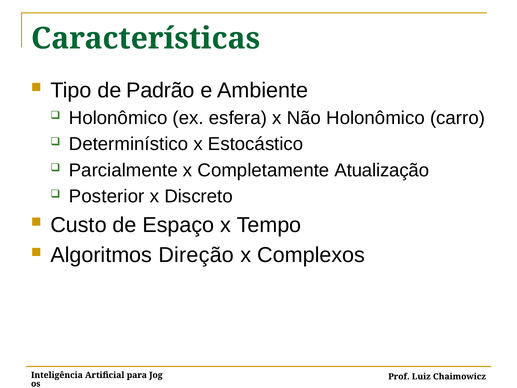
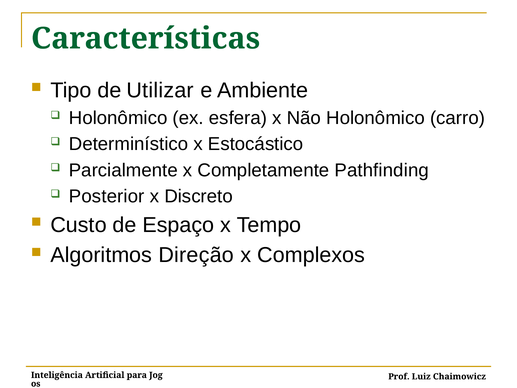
Padrão: Padrão -> Utilizar (160, 90)
Atualização: Atualização -> Pathfinding (382, 170)
